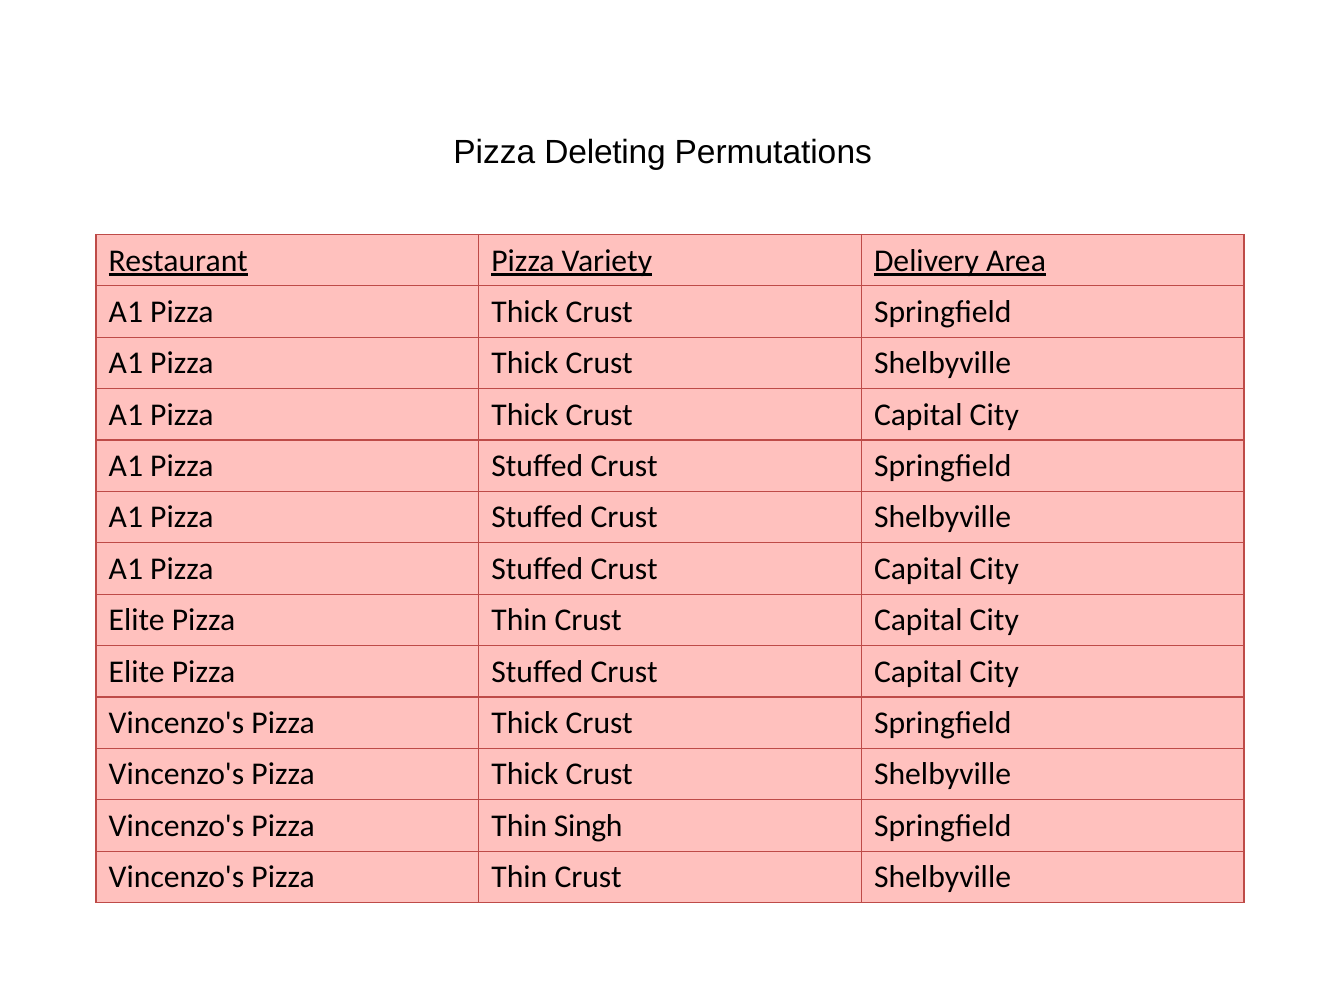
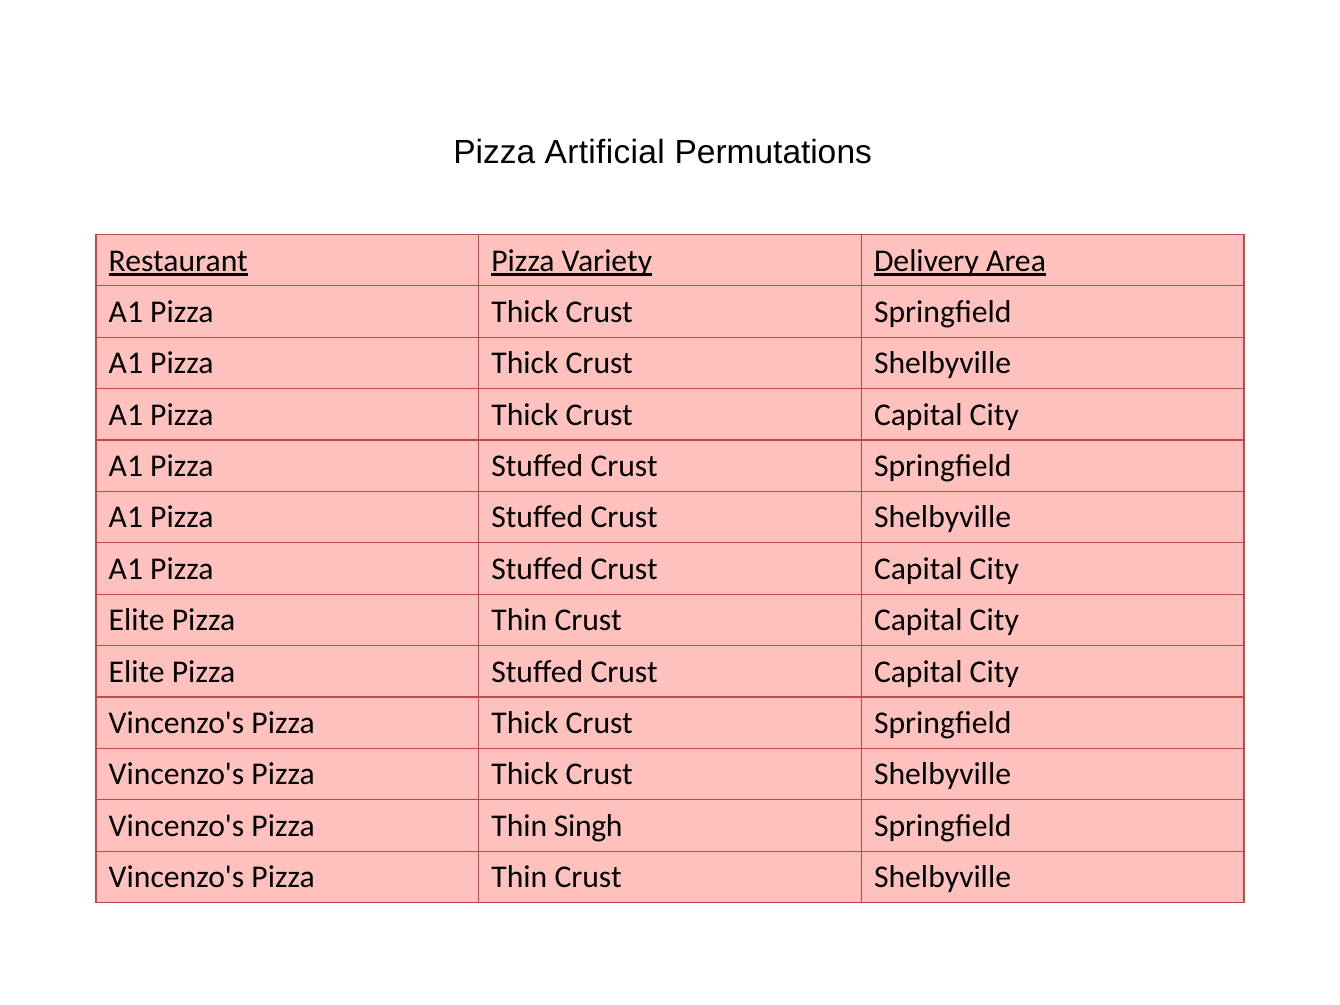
Deleting: Deleting -> Artificial (605, 152)
